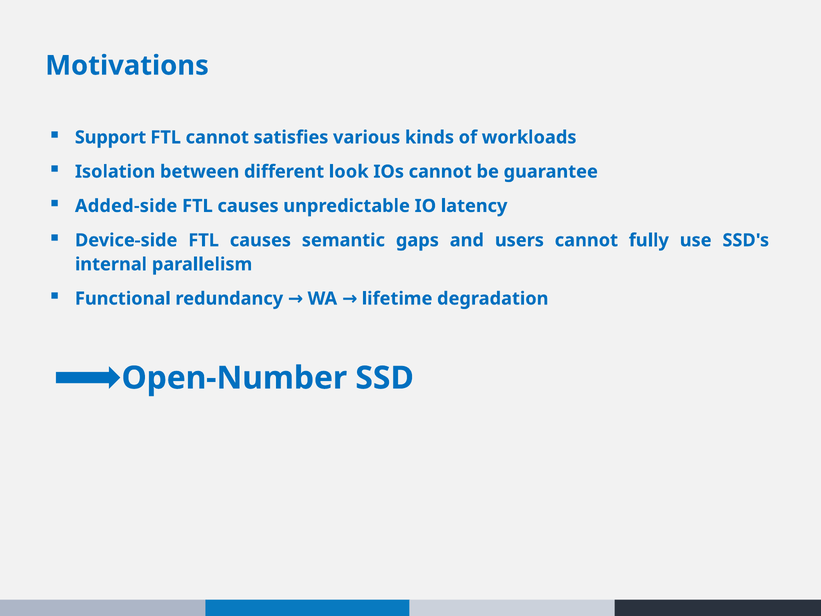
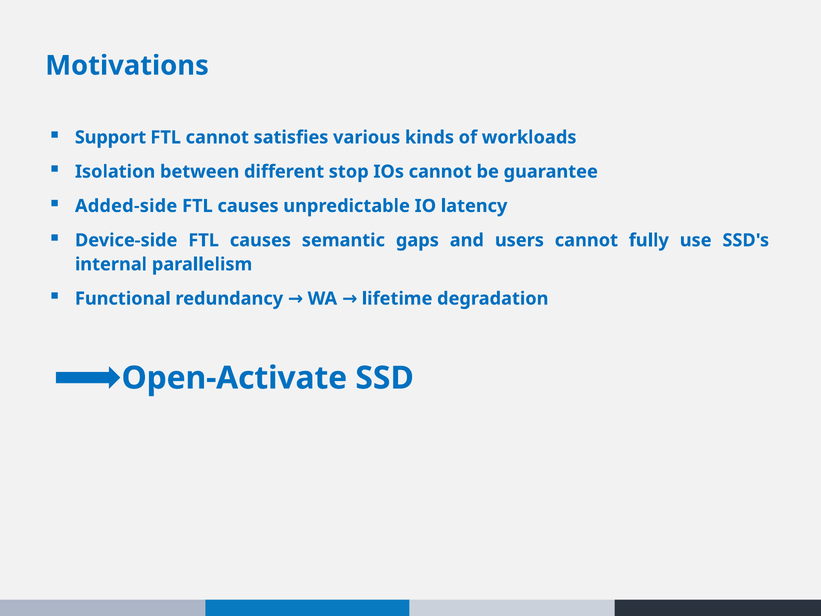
look: look -> stop (349, 172)
Open-Number: Open-Number -> Open-Activate (234, 378)
